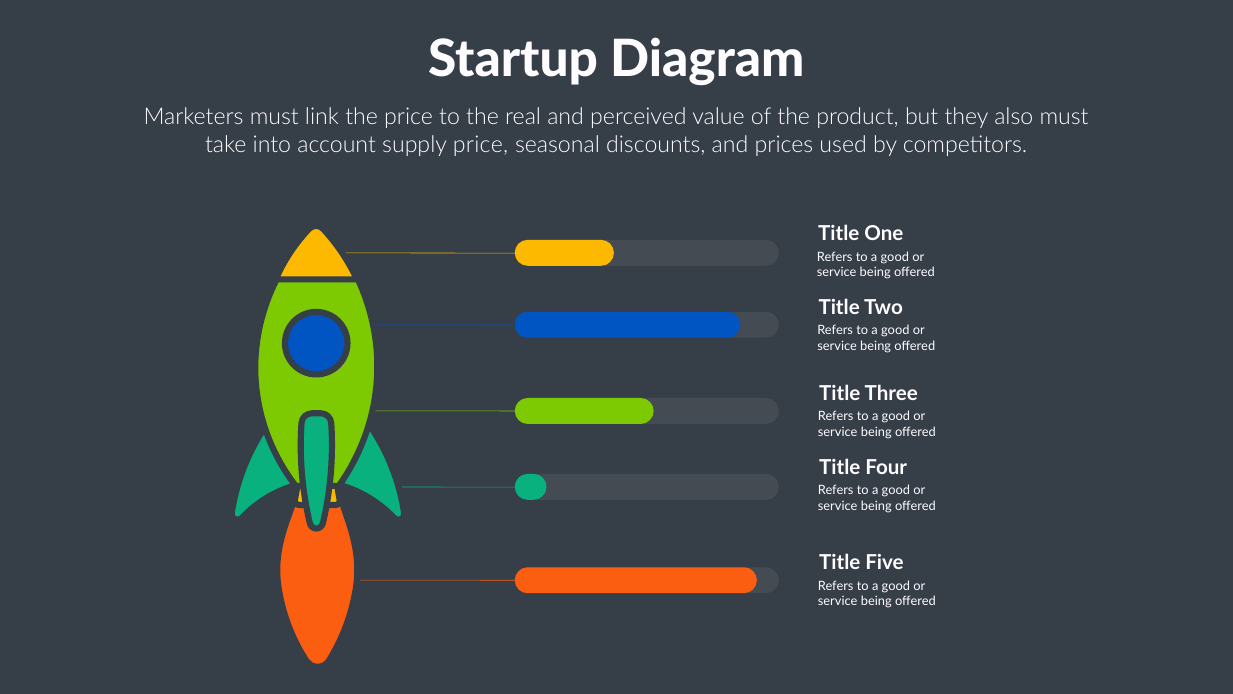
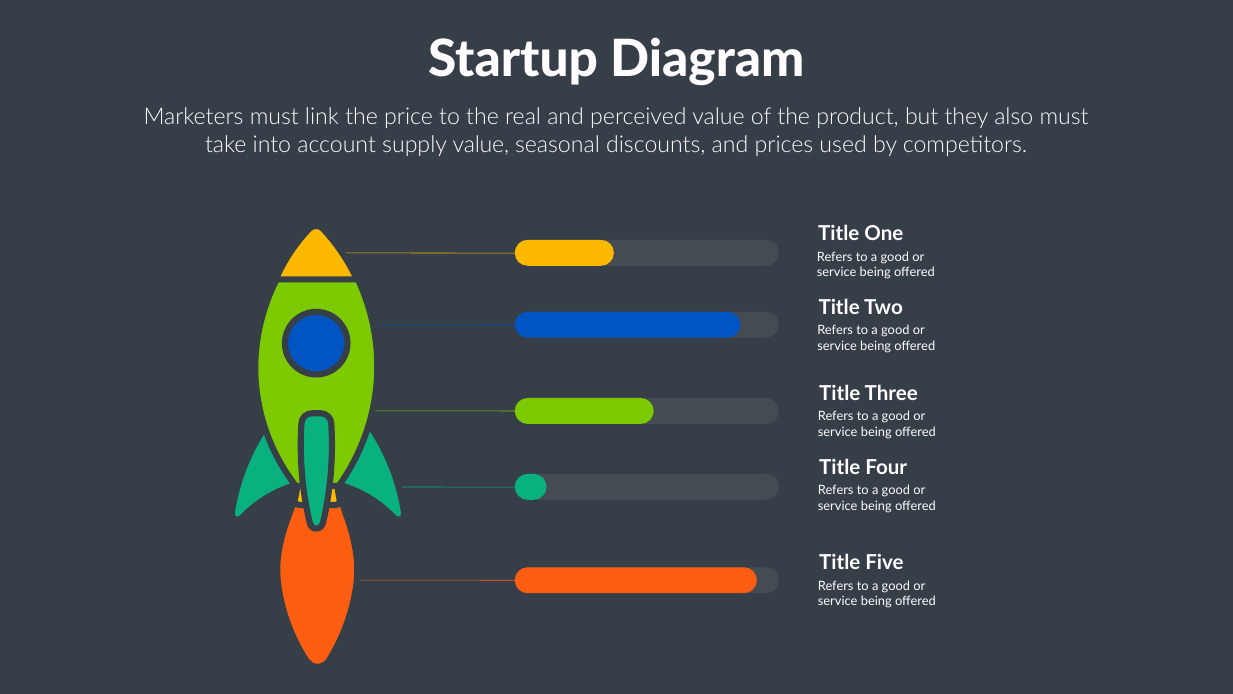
supply price: price -> value (481, 145)
